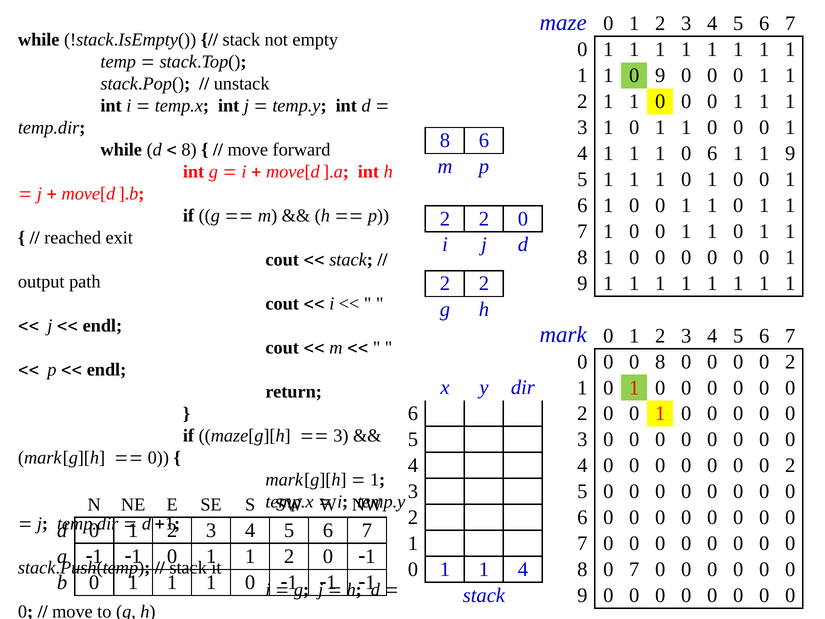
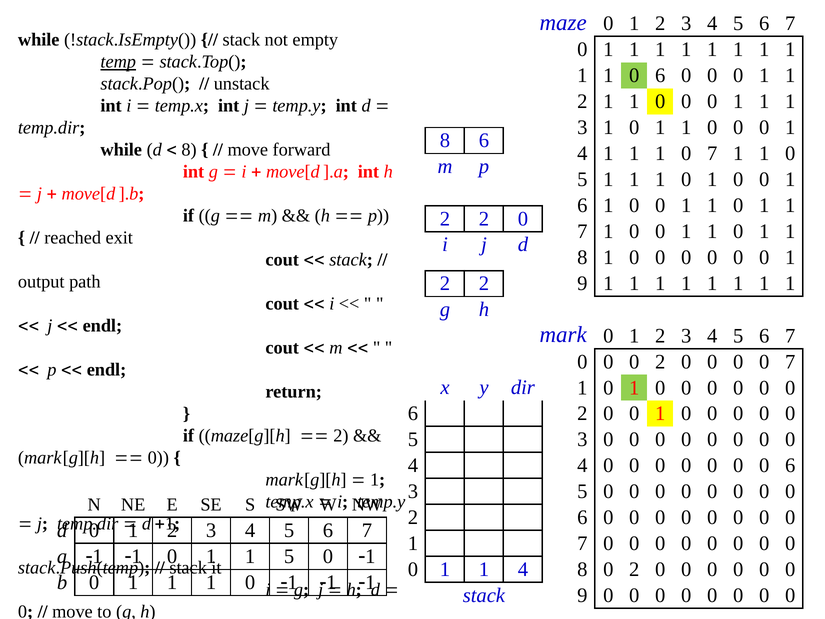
temp underline: none -> present (118, 62)
1 0 9: 9 -> 6 (660, 76)
1 0 6: 6 -> 7 (712, 154)
9: 9 -> 0 (790, 154)
8: 8 -> 2 (660, 362)
2: 2 -> 7 (790, 362)
3: 3 -> 2 (341, 436)
2: 2 -> 6 (790, 465)
2: 2 -> 5 (289, 556)
8 0 7: 7 -> 2 (634, 569)
